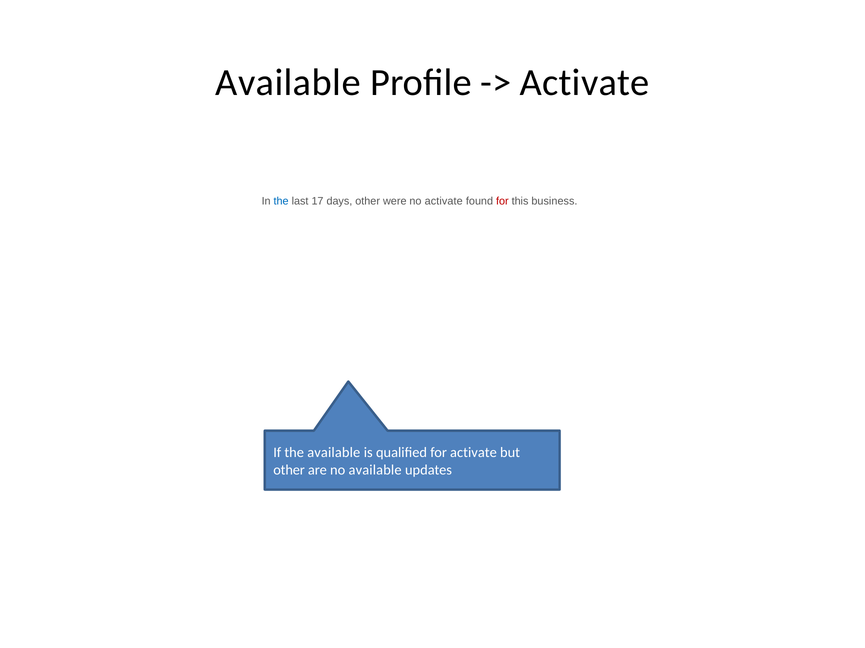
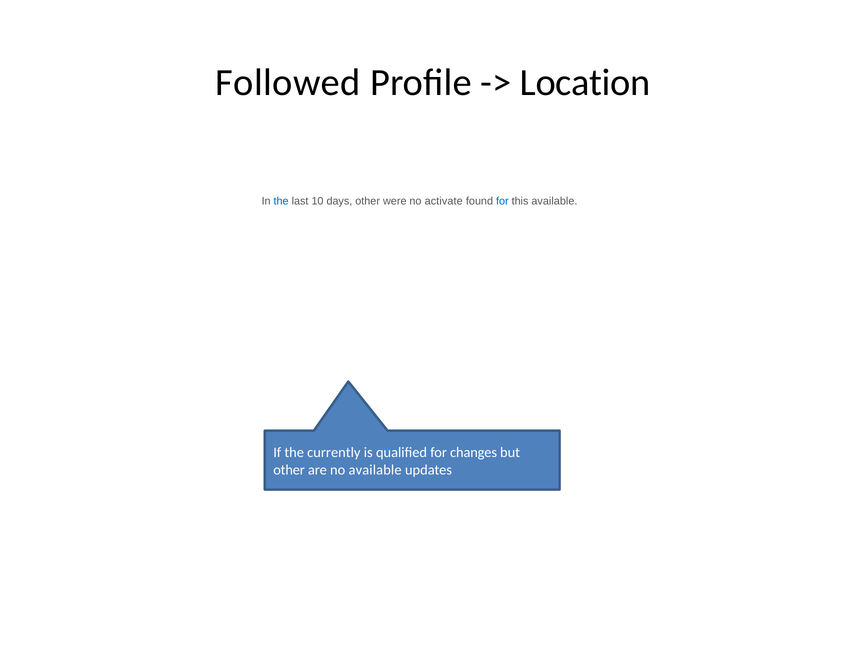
Available: Available -> Followed (288, 83)
Activate: Activate -> Location (585, 83)
17: 17 -> 10 (318, 201)
for colour: red -> blue (502, 201)
this business: business -> available (554, 201)
the available: available -> currently (334, 453)
for activate: activate -> changes (474, 453)
